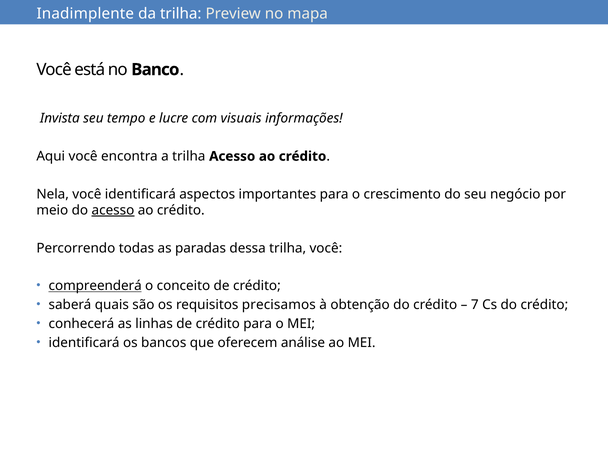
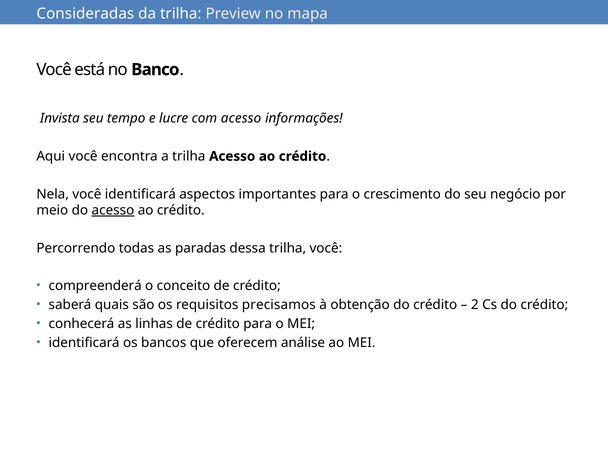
Inadimplente: Inadimplente -> Consideradas (85, 14)
com visuais: visuais -> acesso (241, 118)
compreenderá underline: present -> none (95, 286)
7: 7 -> 2 (475, 305)
